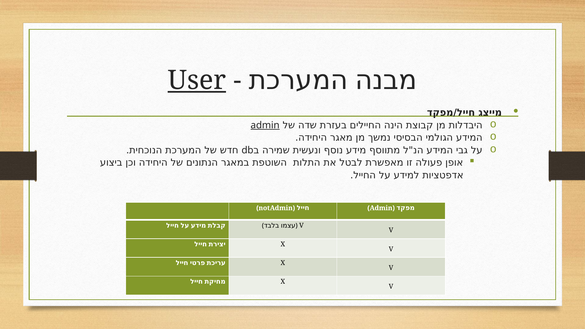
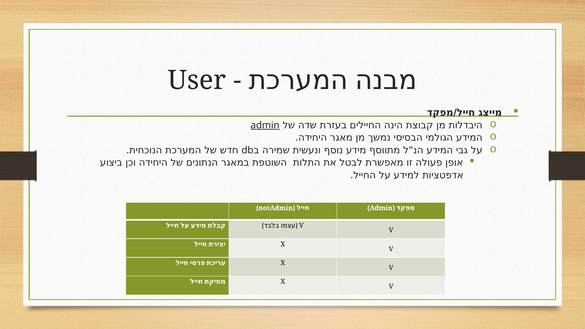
User underline: present -> none (197, 80)
